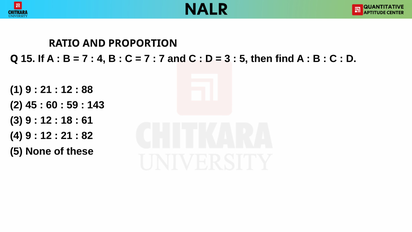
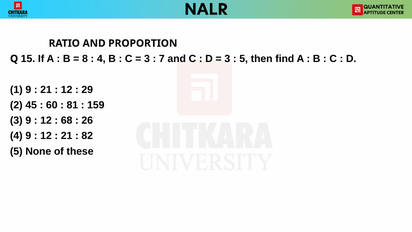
7: 7 -> 8 (85, 59)
7: 7 -> 3 (147, 59)
88: 88 -> 29 (87, 90)
59: 59 -> 81 (72, 105)
143: 143 -> 159 (96, 105)
18: 18 -> 68 (67, 120)
61: 61 -> 26 (87, 120)
